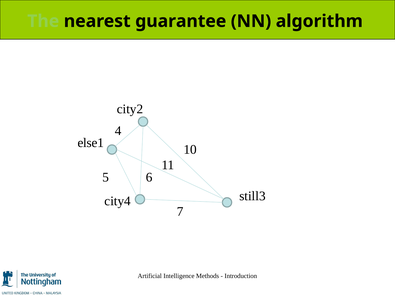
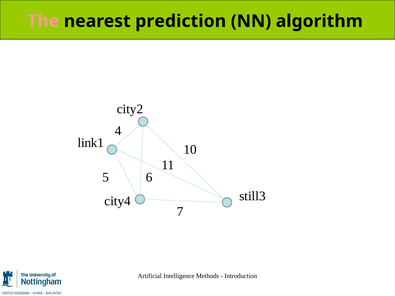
The colour: light green -> pink (43, 21)
guarantee: guarantee -> prediction (181, 21)
else1: else1 -> link1 (91, 143)
